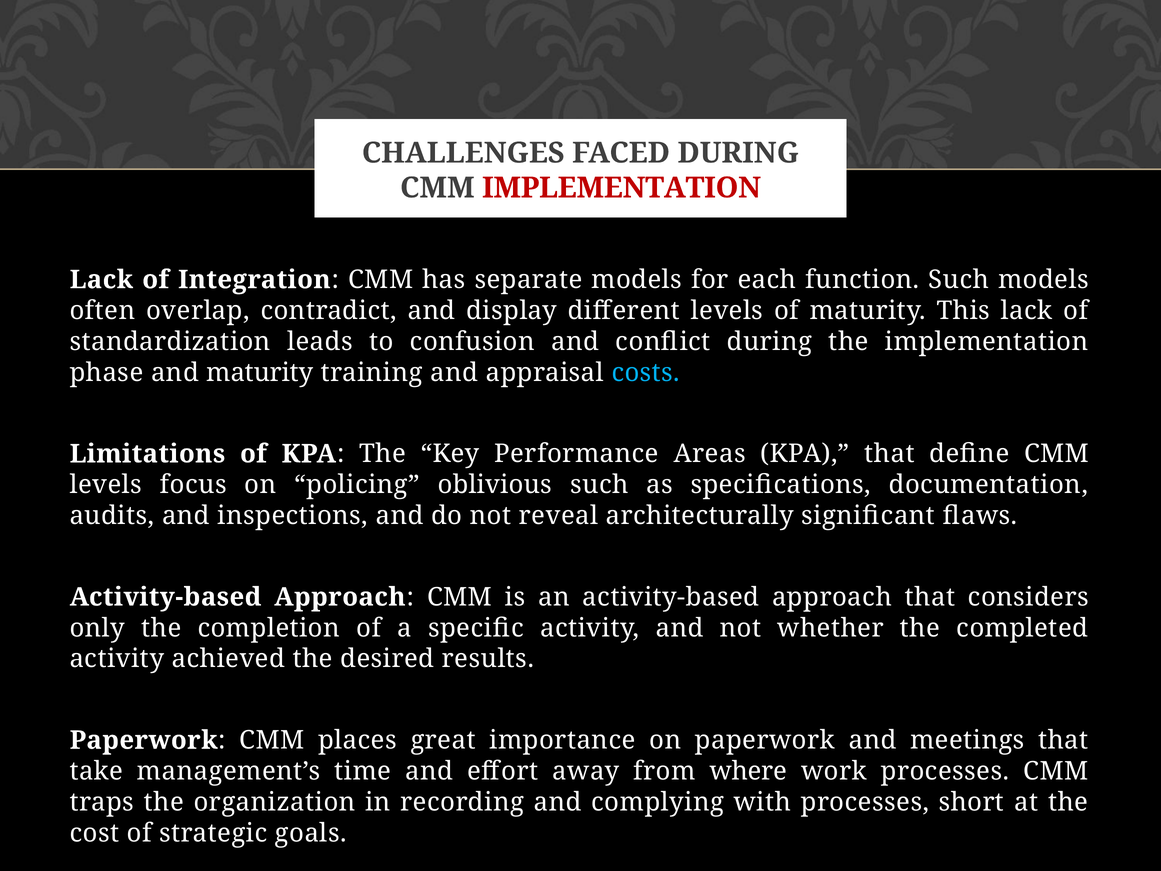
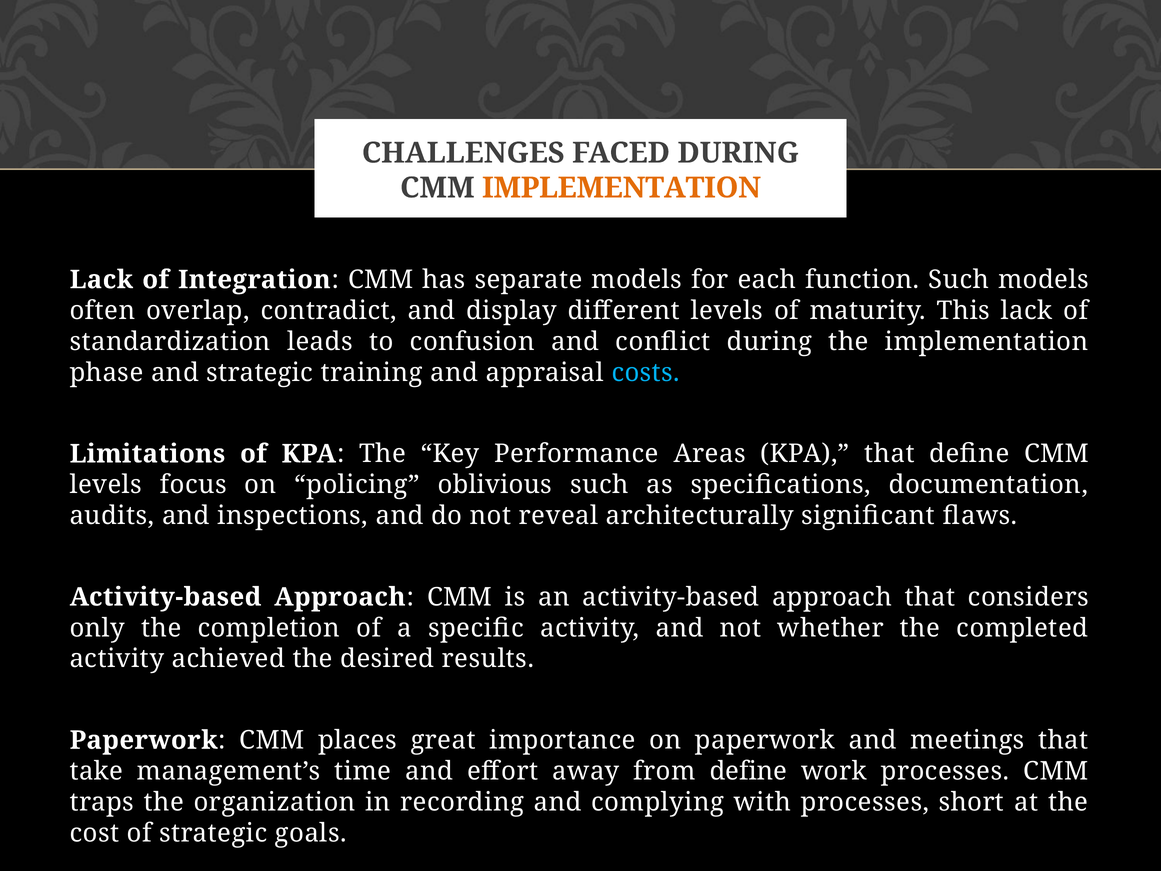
IMPLEMENTATION colour: red -> orange (622, 188)
and maturity: maturity -> strategic (260, 372)
from where: where -> define (748, 771)
